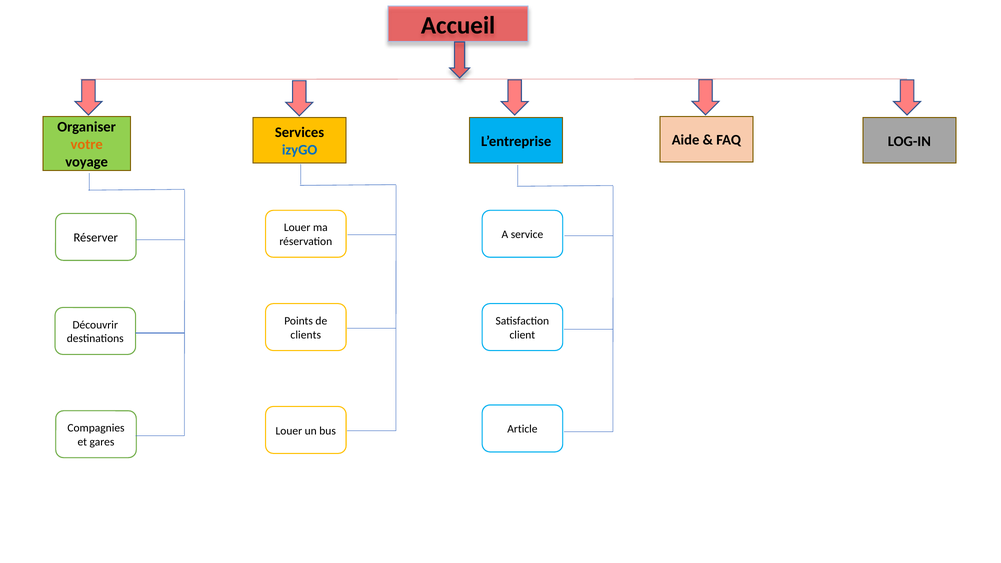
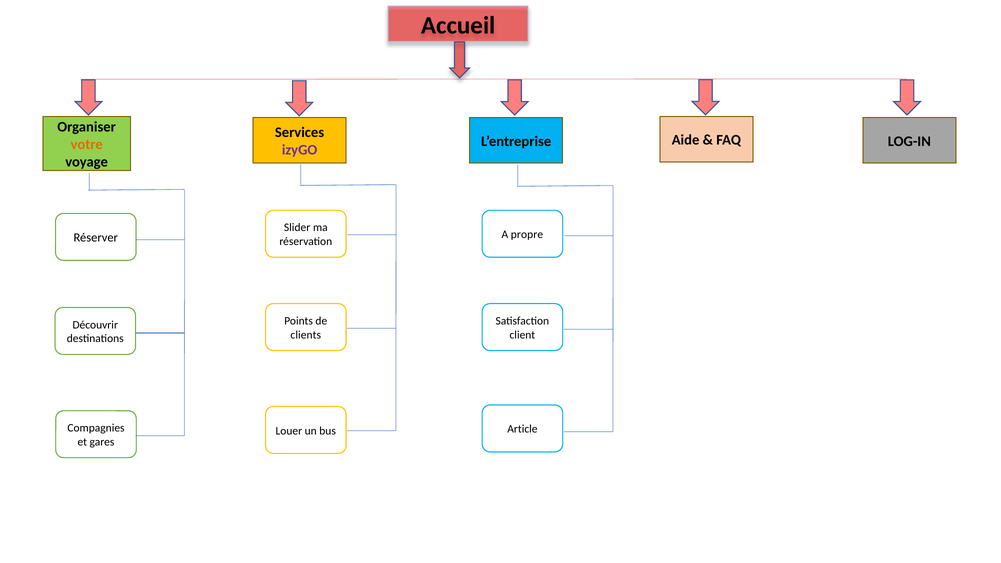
izyGO colour: blue -> purple (300, 150)
Louer: Louer -> Slider (297, 228)
service: service -> propre (527, 235)
